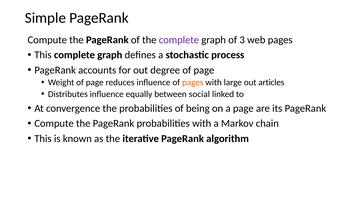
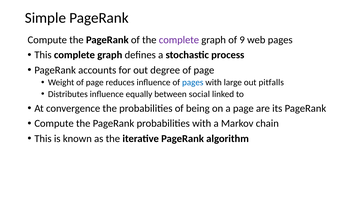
3: 3 -> 9 (242, 40)
pages colour: orange -> blue (193, 83)
articles: articles -> pitfalls (271, 83)
